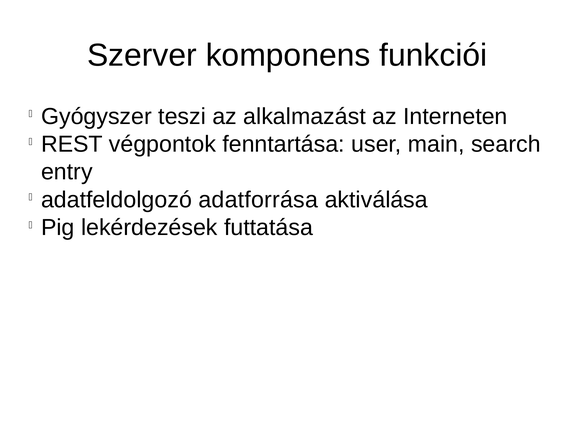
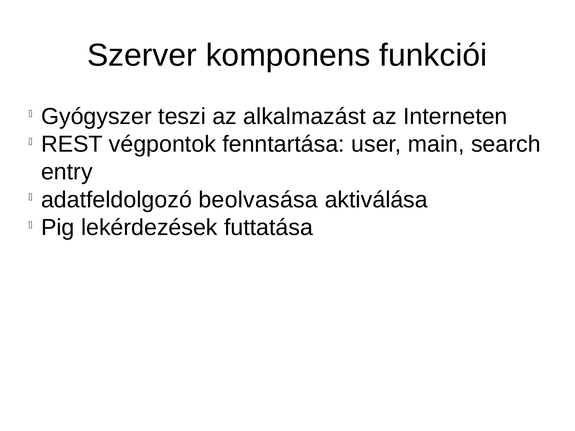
adatforrása: adatforrása -> beolvasása (258, 200)
